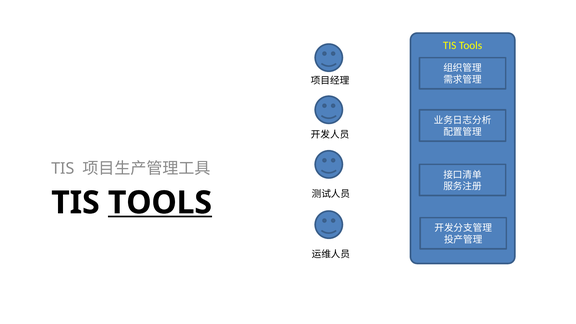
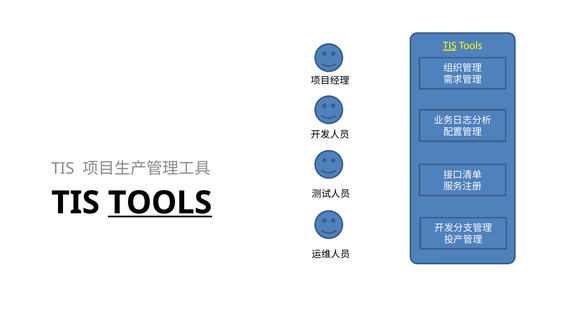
TIS underline: none -> present (450, 45)
